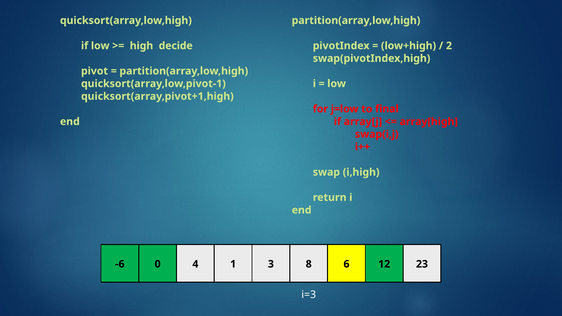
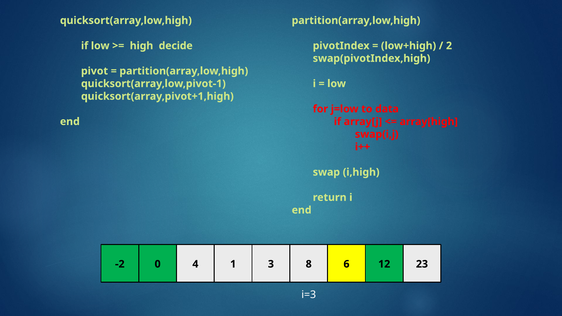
final: final -> data (387, 109)
-6: -6 -> -2 (120, 264)
